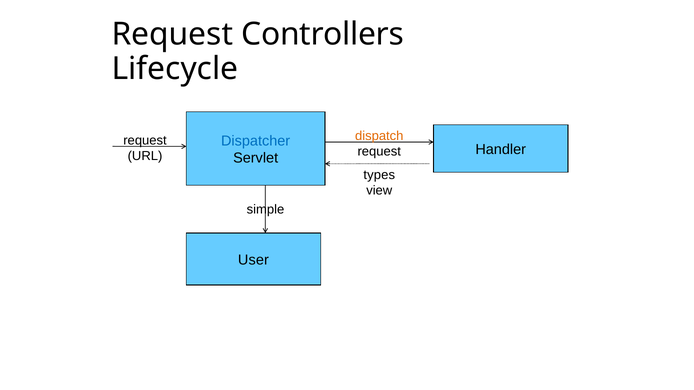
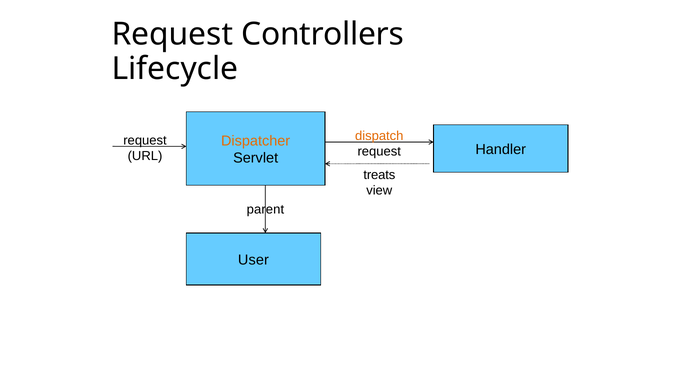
Dispatcher colour: blue -> orange (256, 141)
types: types -> treats (379, 175)
simple: simple -> parent (265, 210)
